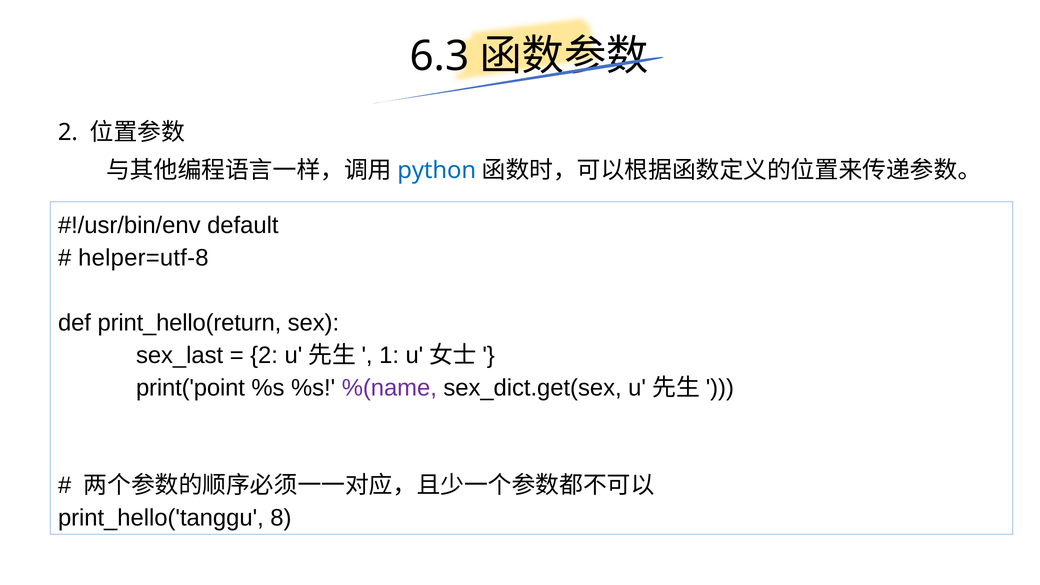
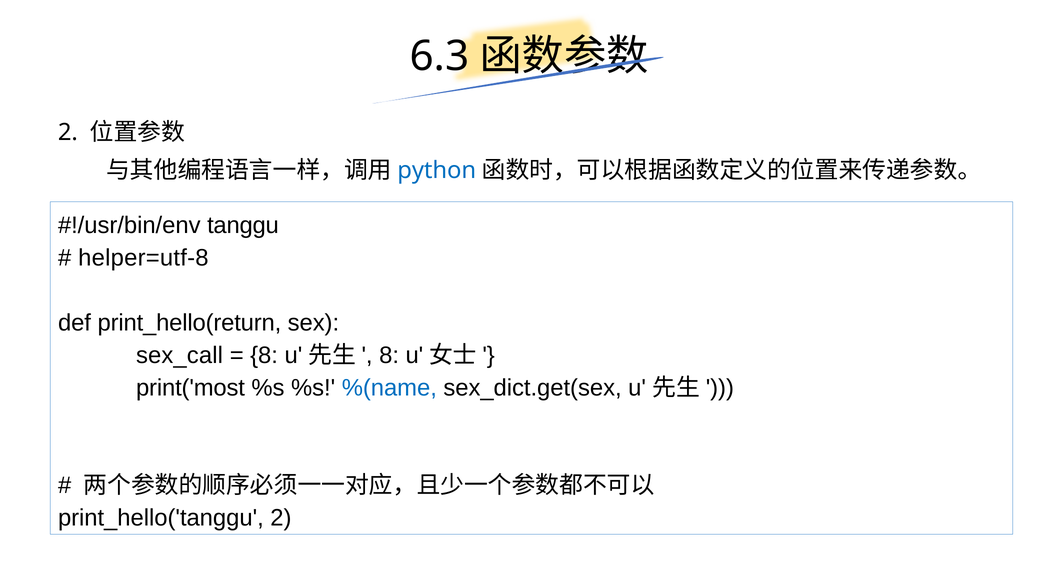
default: default -> tanggu (243, 225)
sex_last: sex_last -> sex_call (180, 355)
2: 2 -> 8 (264, 355)
1: 1 -> 8 (389, 355)
print('point: print('point -> print('most (190, 388)
%(name colour: purple -> blue (389, 388)
print_hello('tanggu 8: 8 -> 2 (281, 518)
